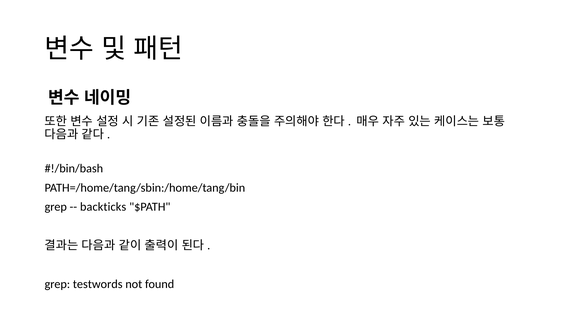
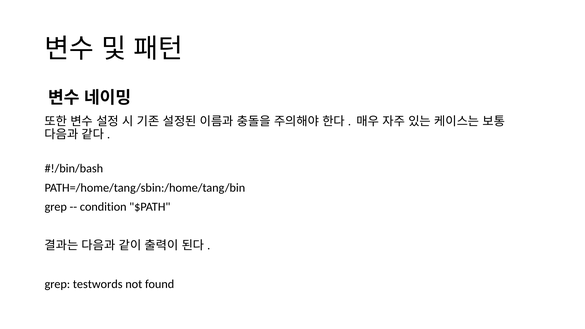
backticks: backticks -> condition (103, 207)
